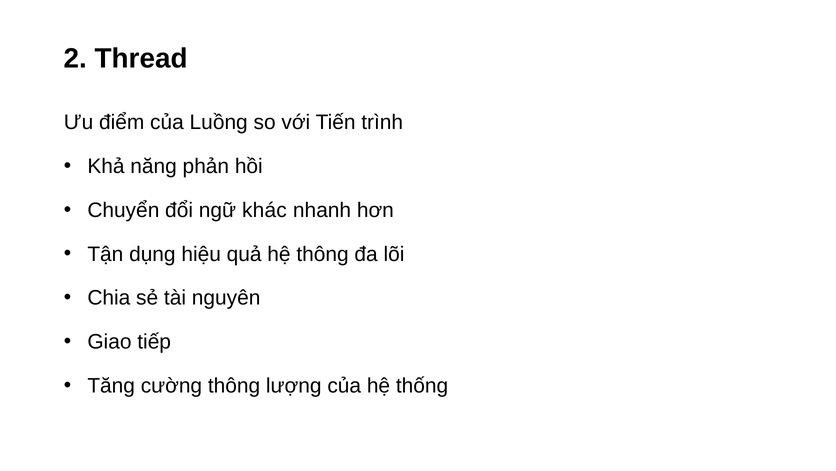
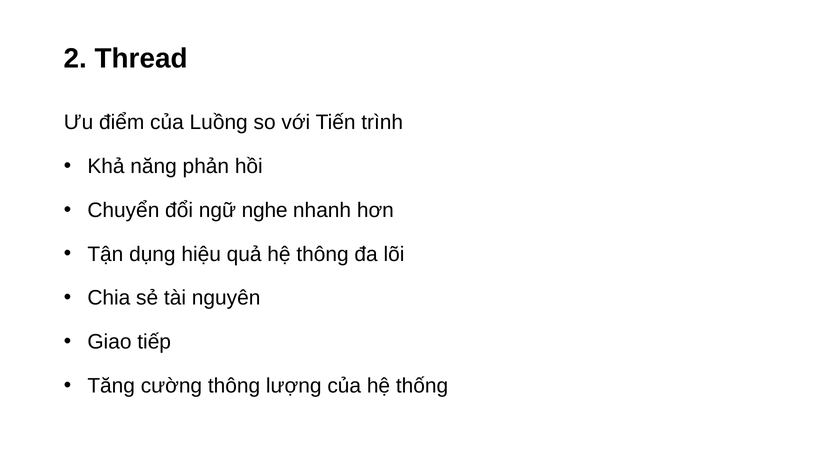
khác: khác -> nghe (265, 210)
